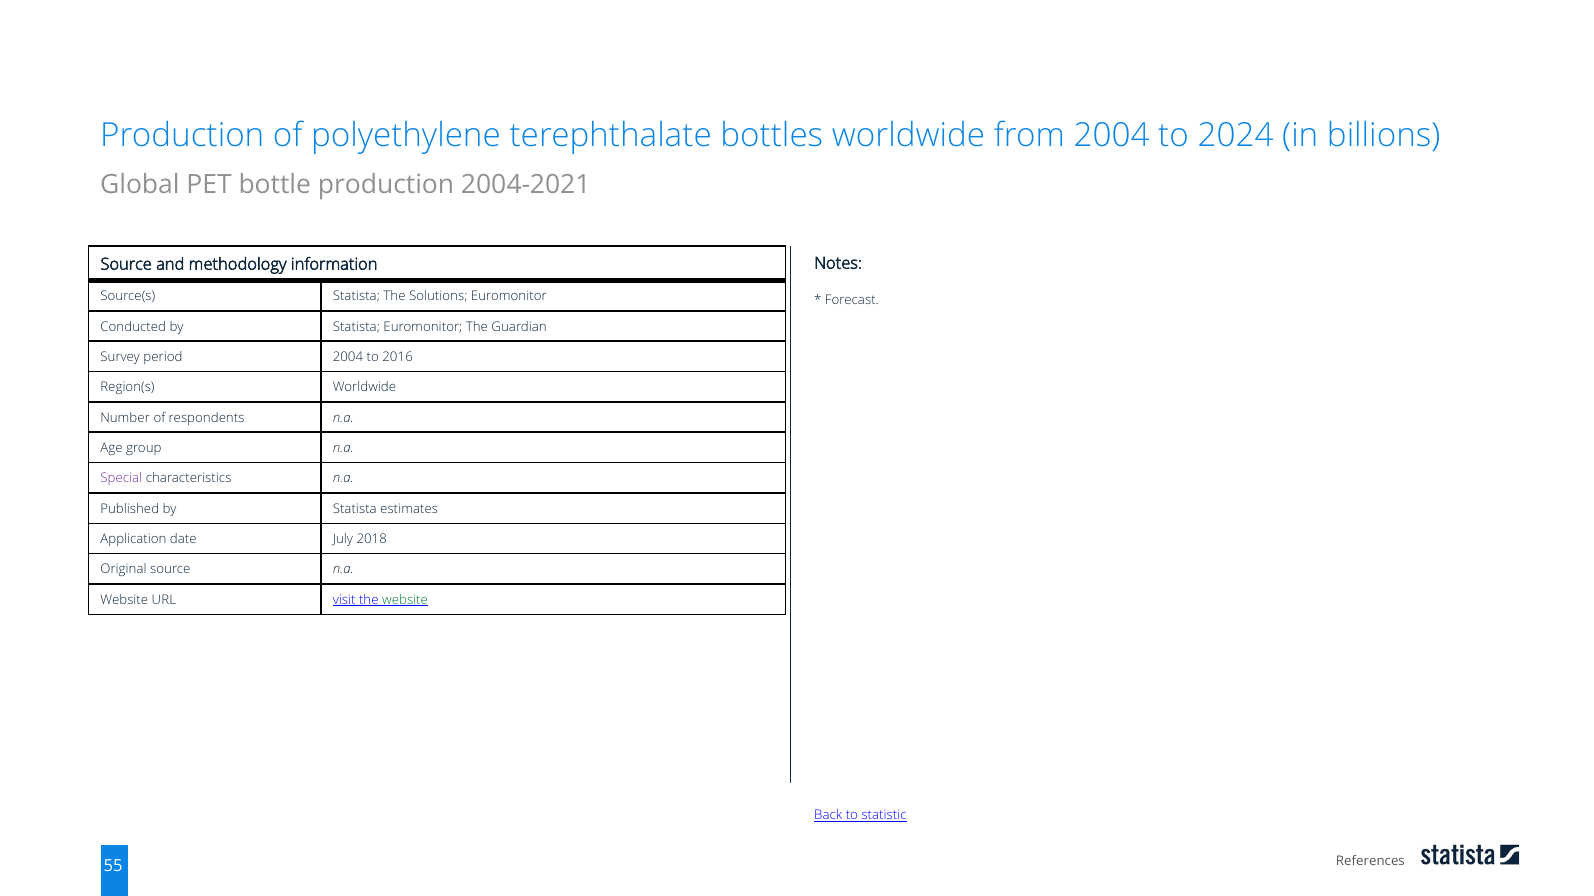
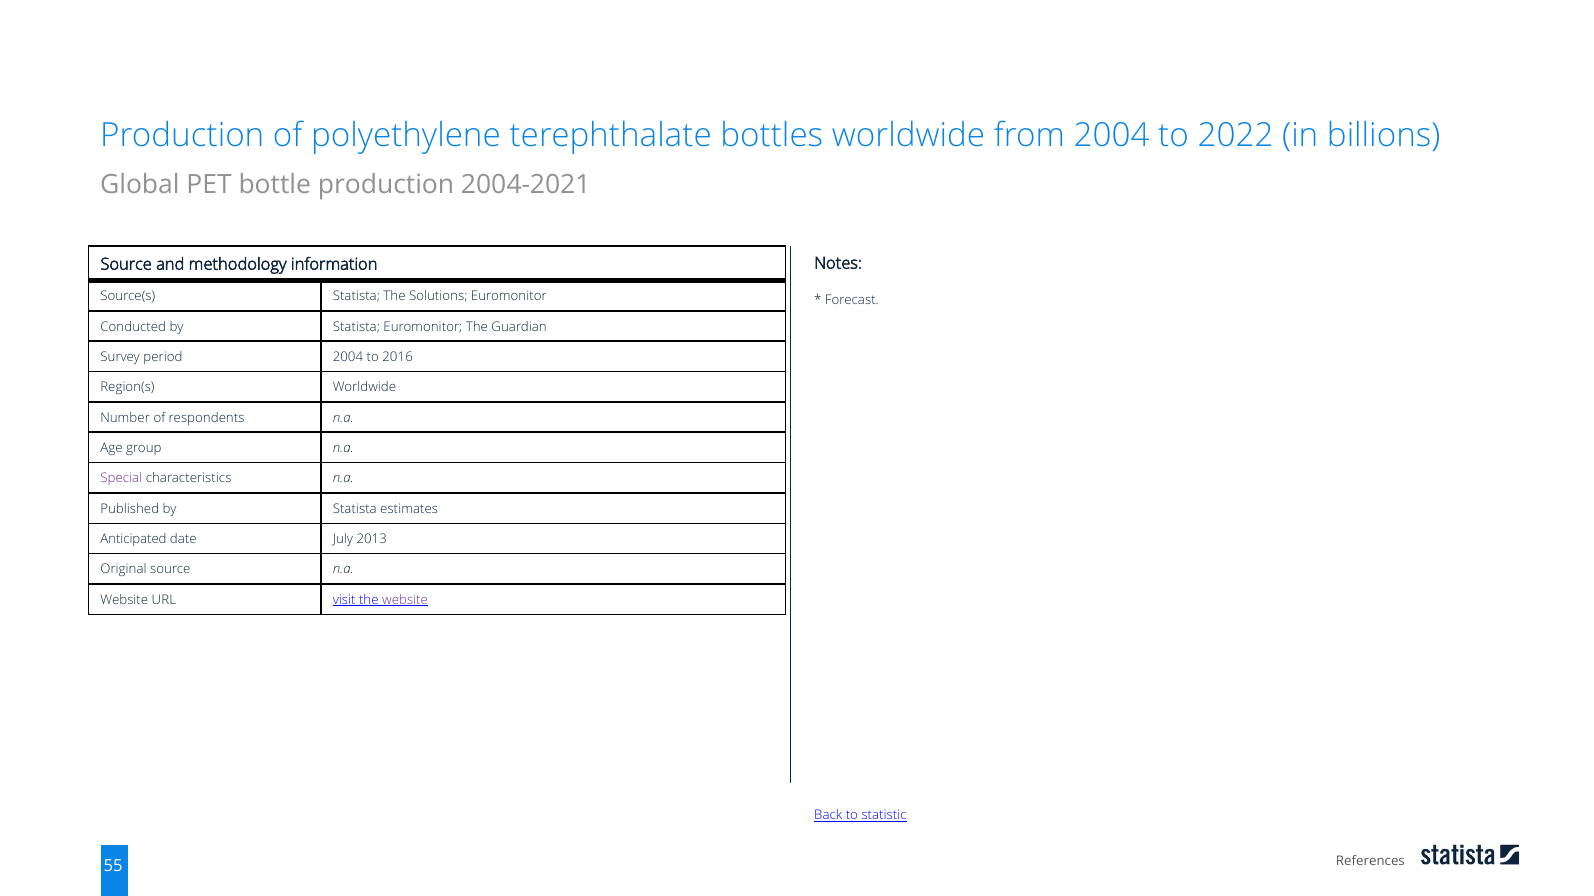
2024: 2024 -> 2022 (1236, 135)
Application: Application -> Anticipated (134, 540)
2018: 2018 -> 2013 (372, 540)
website colour: green -> purple (405, 600)
